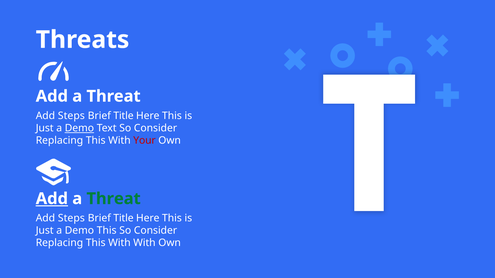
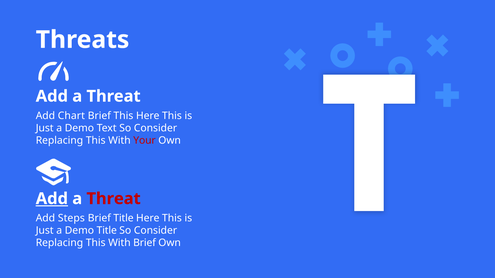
Steps: Steps -> Chart (71, 116)
Title: Title -> This (123, 116)
Demo underline: present -> none (79, 128)
Threat colour: green -> red (114, 199)
Demo This: This -> Title (107, 231)
With With: With -> Brief (145, 243)
